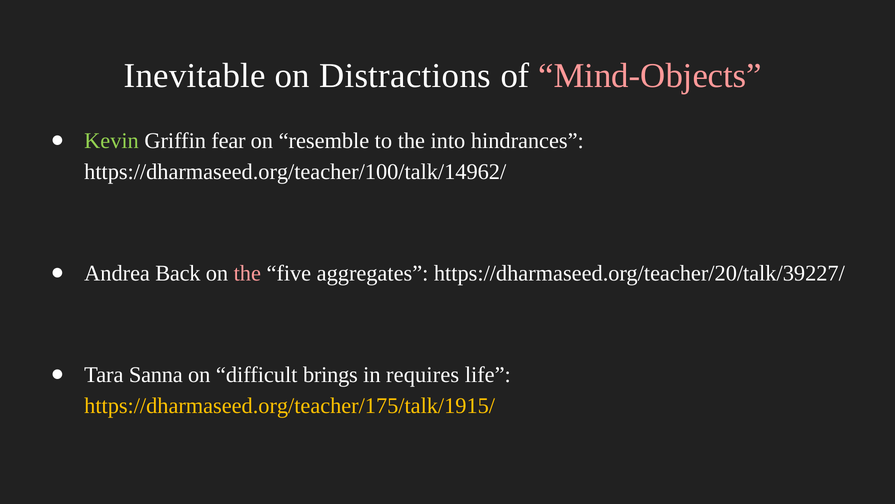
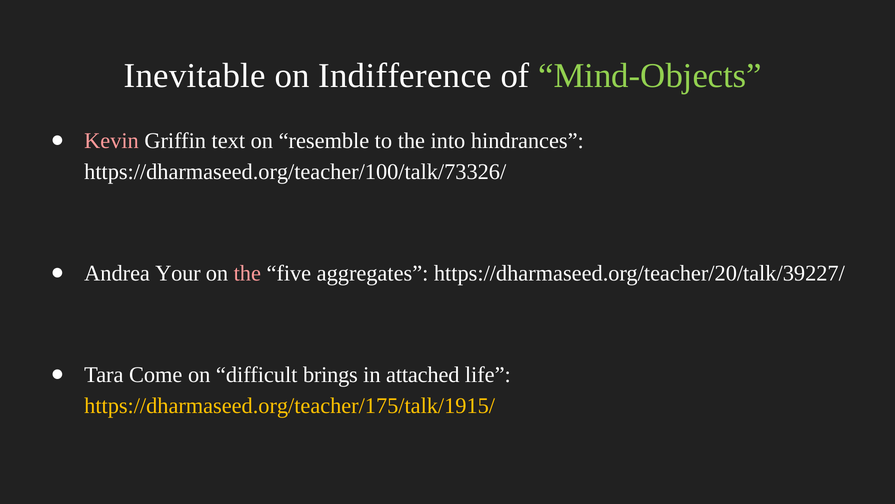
Distractions: Distractions -> Indifference (405, 76)
Mind-Objects colour: pink -> light green (650, 76)
Kevin colour: light green -> pink (112, 141)
fear: fear -> text (228, 141)
https://dharmaseed.org/teacher/100/talk/14962/: https://dharmaseed.org/teacher/100/talk/14962/ -> https://dharmaseed.org/teacher/100/talk/73326/ (295, 172)
Back: Back -> Your (178, 273)
Sanna: Sanna -> Come (156, 375)
requires: requires -> attached (423, 375)
